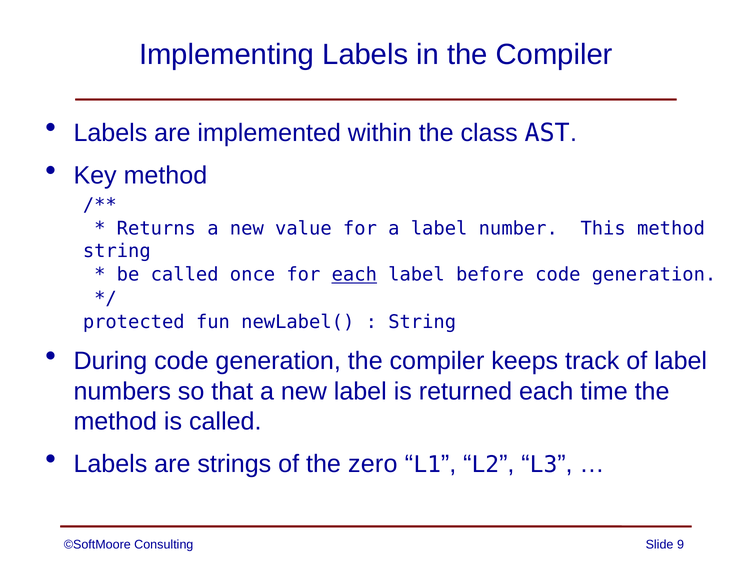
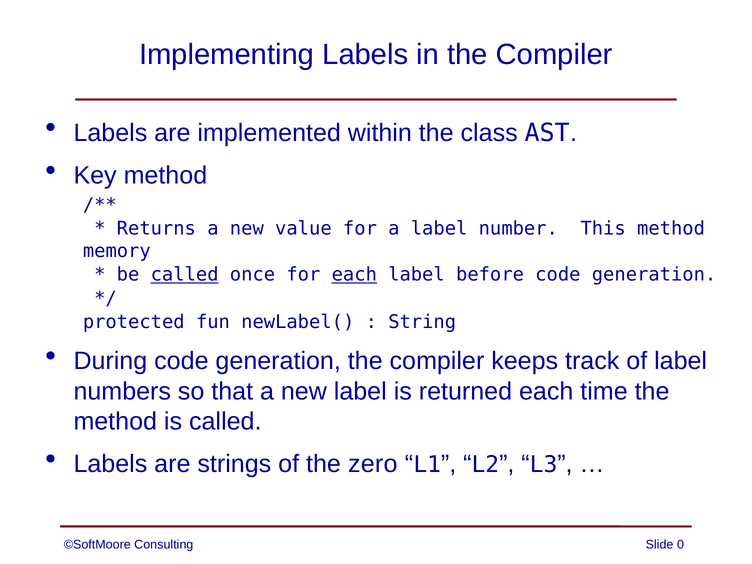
string: string -> memory (117, 251)
called underline: none -> present (185, 275)
9: 9 -> 0 (680, 545)
